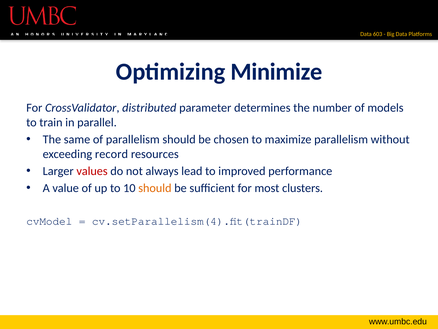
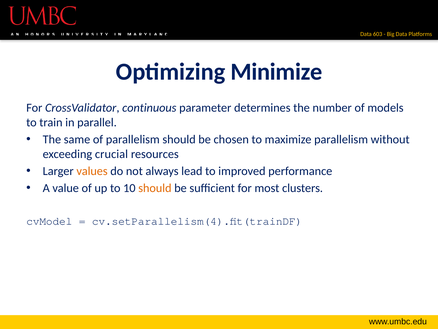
distributed: distributed -> continuous (149, 108)
record: record -> crucial (111, 154)
values colour: red -> orange (92, 171)
